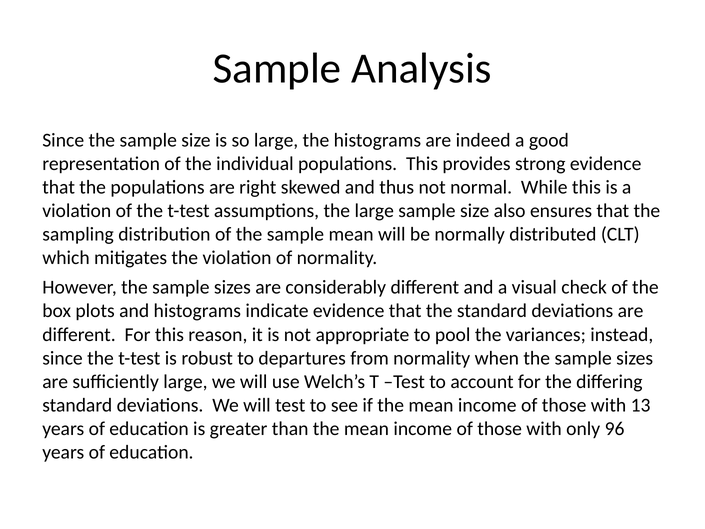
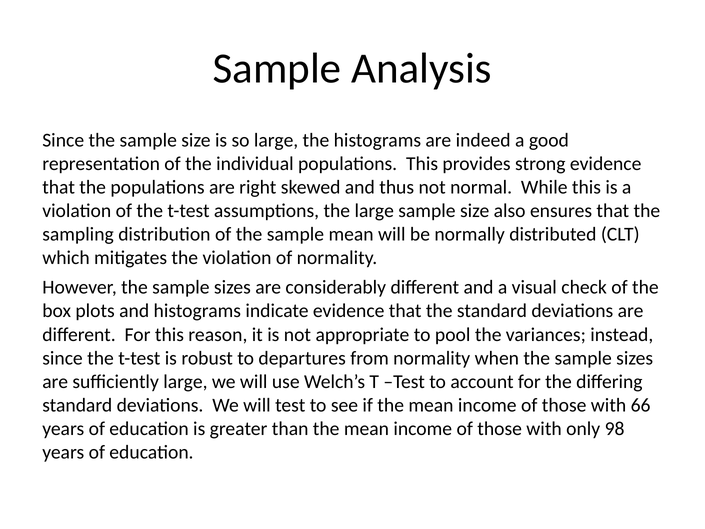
13: 13 -> 66 (641, 405)
96: 96 -> 98 (615, 428)
